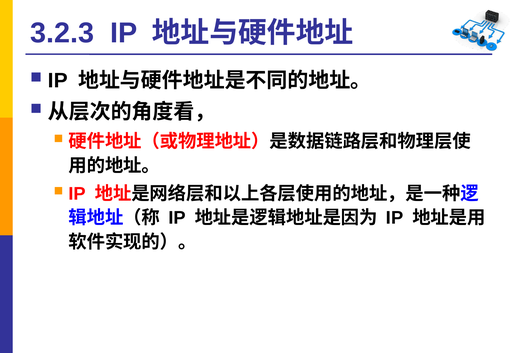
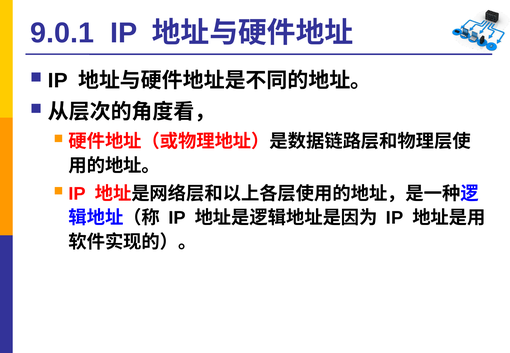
3.2.3: 3.2.3 -> 9.0.1 (62, 33)
